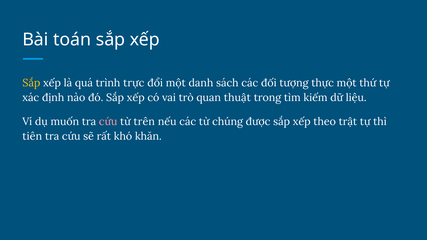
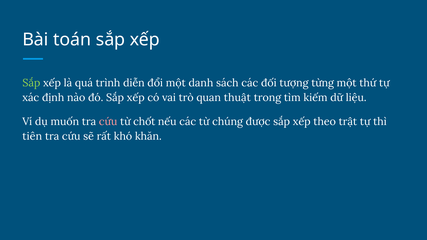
Sắp colour: yellow -> light green (31, 83)
trực: trực -> diễn (134, 83)
thực: thực -> từng (323, 83)
trên: trên -> chốt (144, 122)
